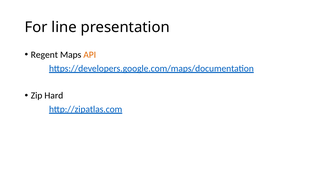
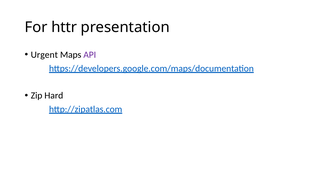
line: line -> httr (64, 27)
Regent: Regent -> Urgent (44, 55)
API colour: orange -> purple (90, 55)
